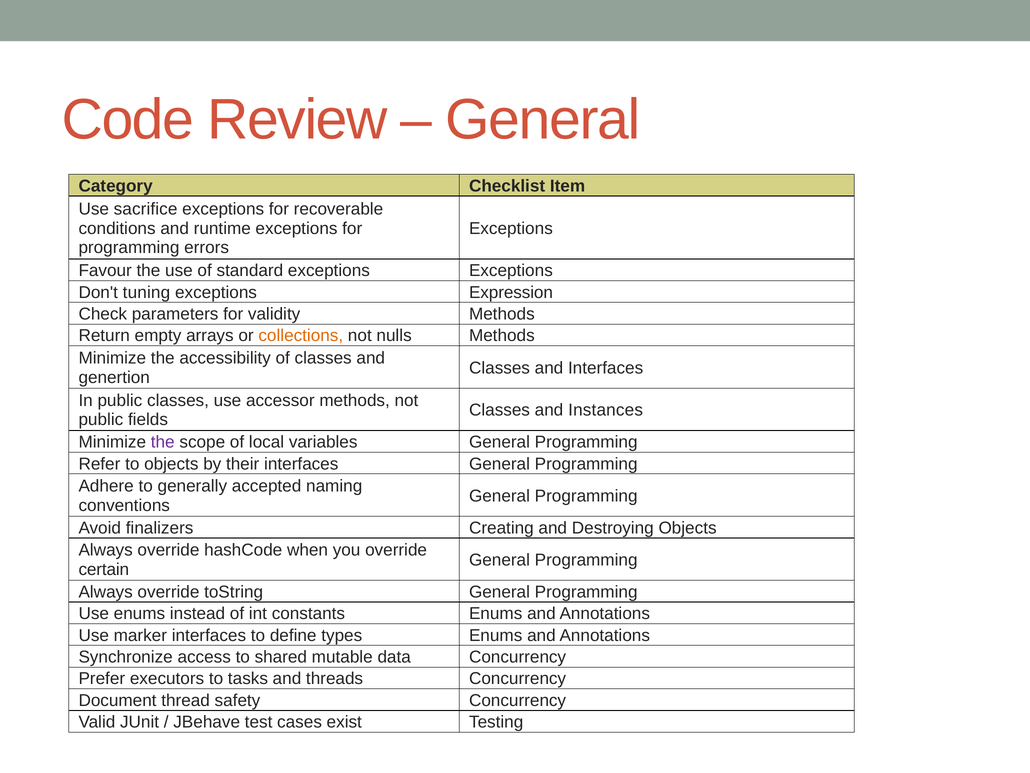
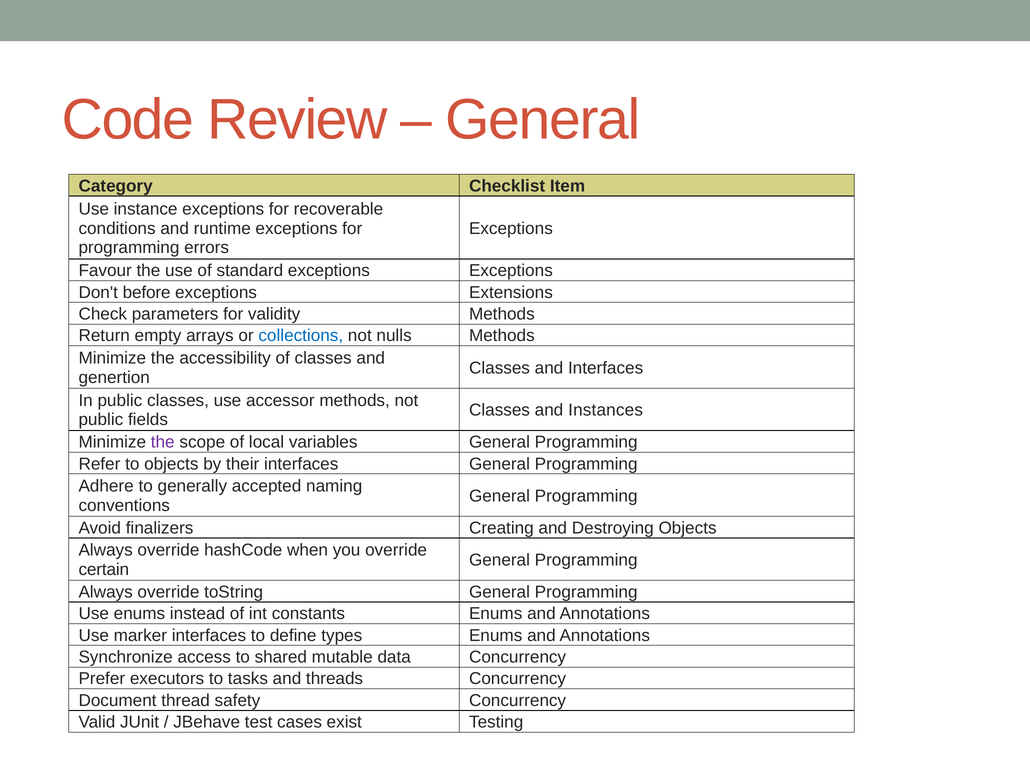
sacrifice: sacrifice -> instance (146, 209)
tuning: tuning -> before (147, 292)
Expression: Expression -> Extensions (511, 292)
collections colour: orange -> blue (301, 336)
